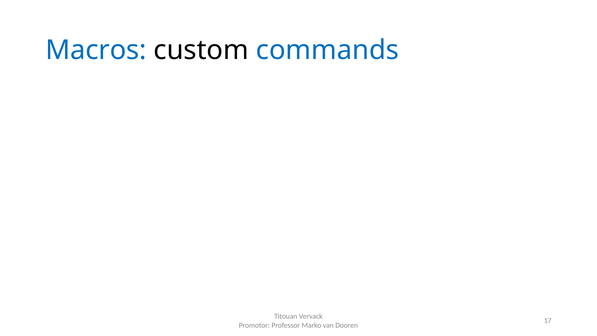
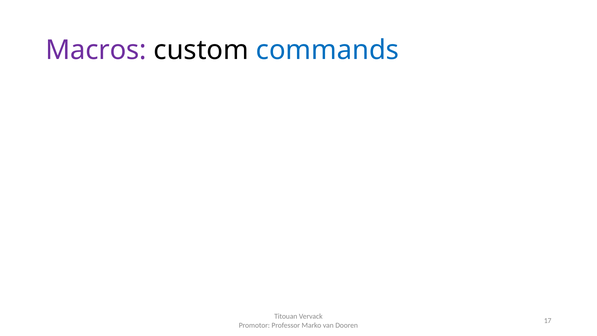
Macros colour: blue -> purple (96, 50)
